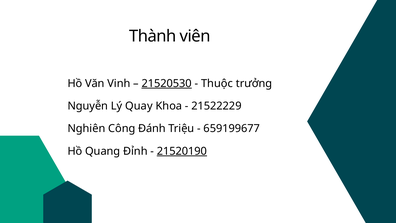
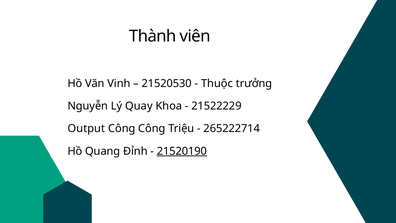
21520530 underline: present -> none (167, 83)
Nghiên: Nghiên -> Output (86, 128)
Công Đánh: Đánh -> Công (152, 128)
659199677: 659199677 -> 265222714 (232, 128)
